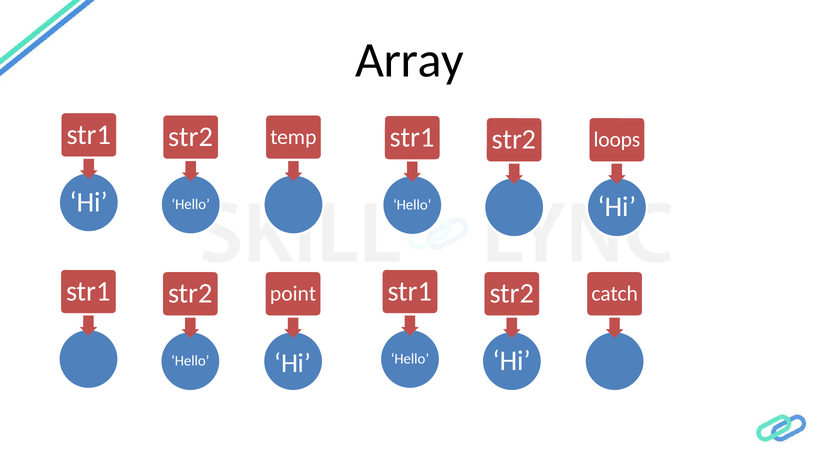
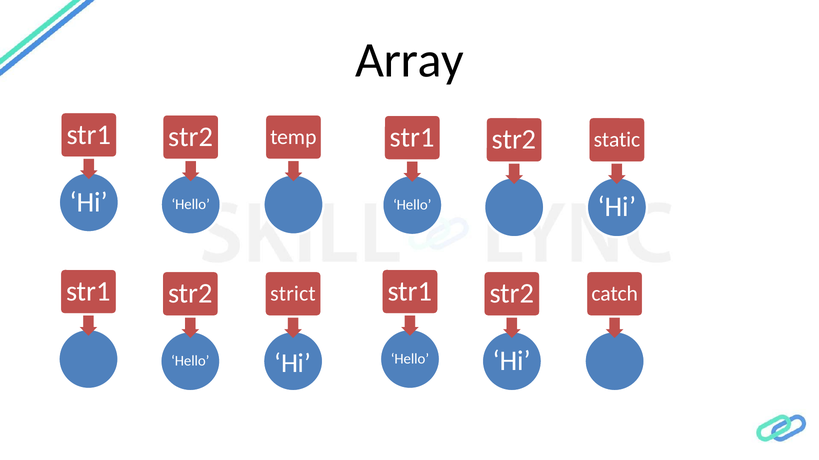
loops: loops -> static (617, 140)
point: point -> strict (293, 294)
